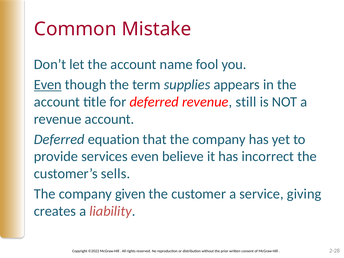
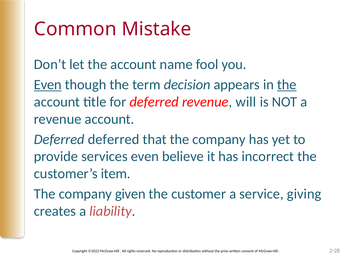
supplies: supplies -> decision (187, 85)
the underline: none -> present (287, 85)
still: still -> will (246, 102)
Deferred equation: equation -> deferred (114, 139)
sells: sells -> item (116, 174)
